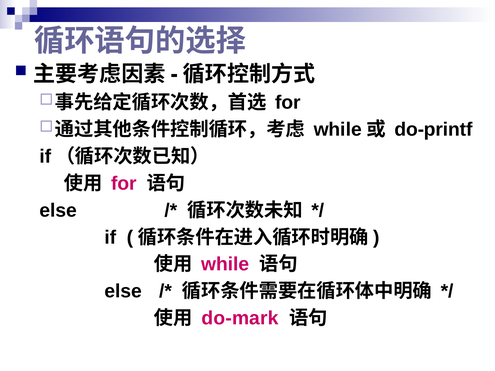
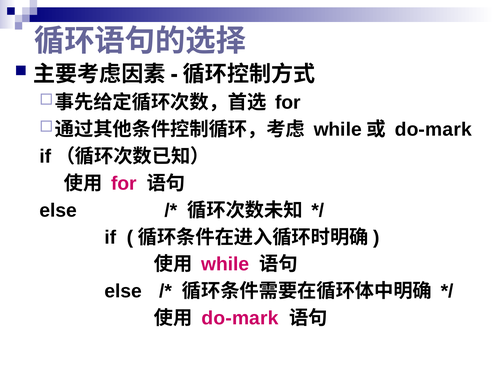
do-printf: do-printf -> do-mark (433, 130)
